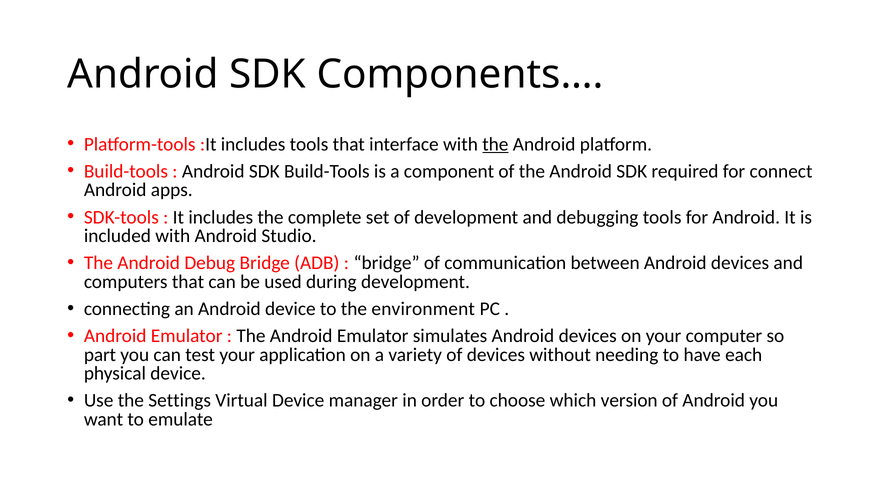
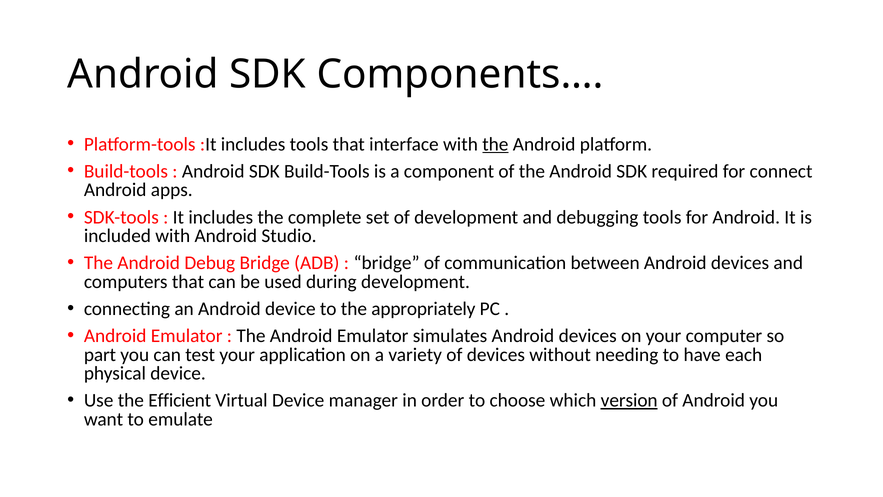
environment: environment -> appropriately (423, 309)
Settings: Settings -> Efficient (180, 400)
version underline: none -> present (629, 400)
